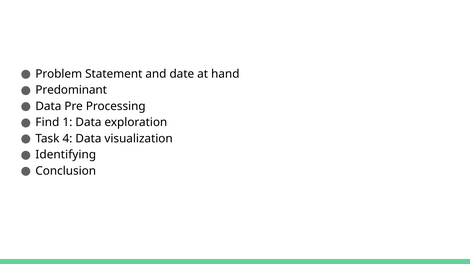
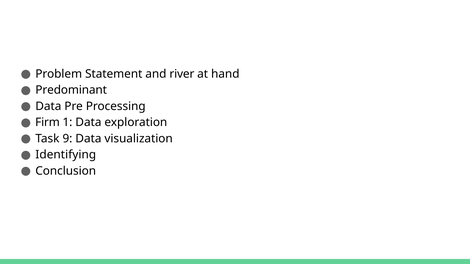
date: date -> river (182, 74)
Find: Find -> Firm (47, 123)
4: 4 -> 9 (67, 139)
